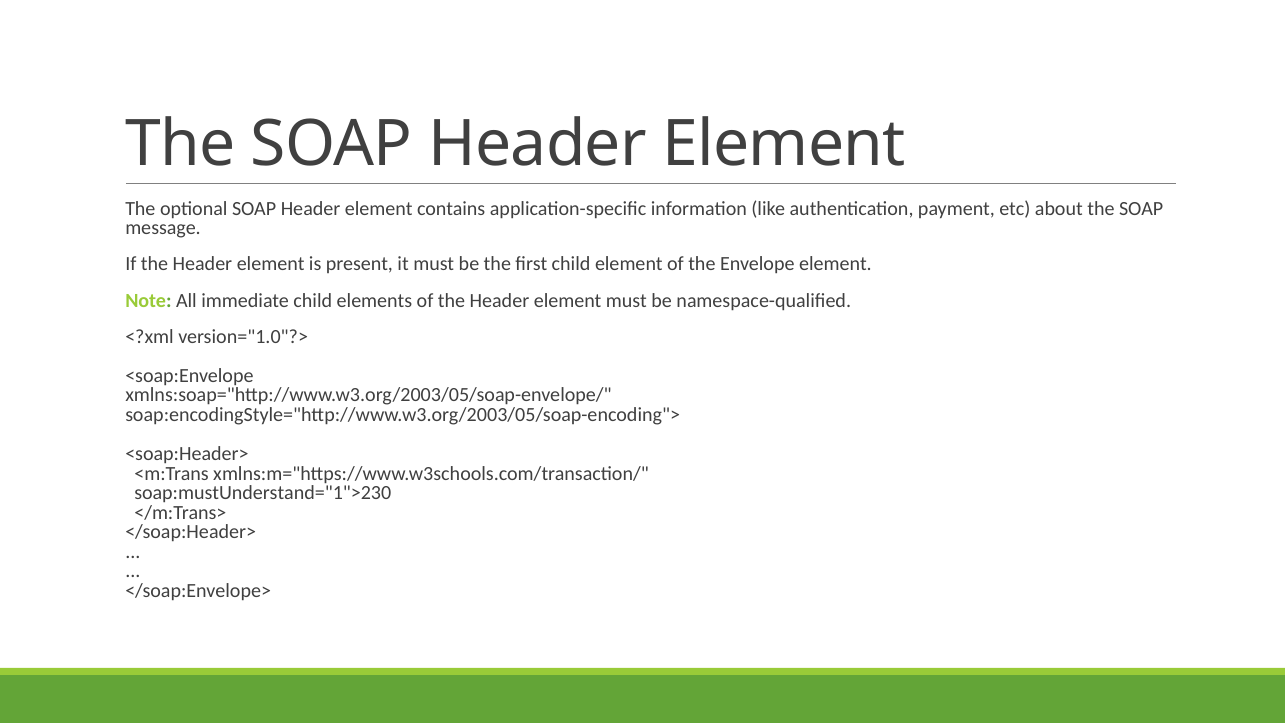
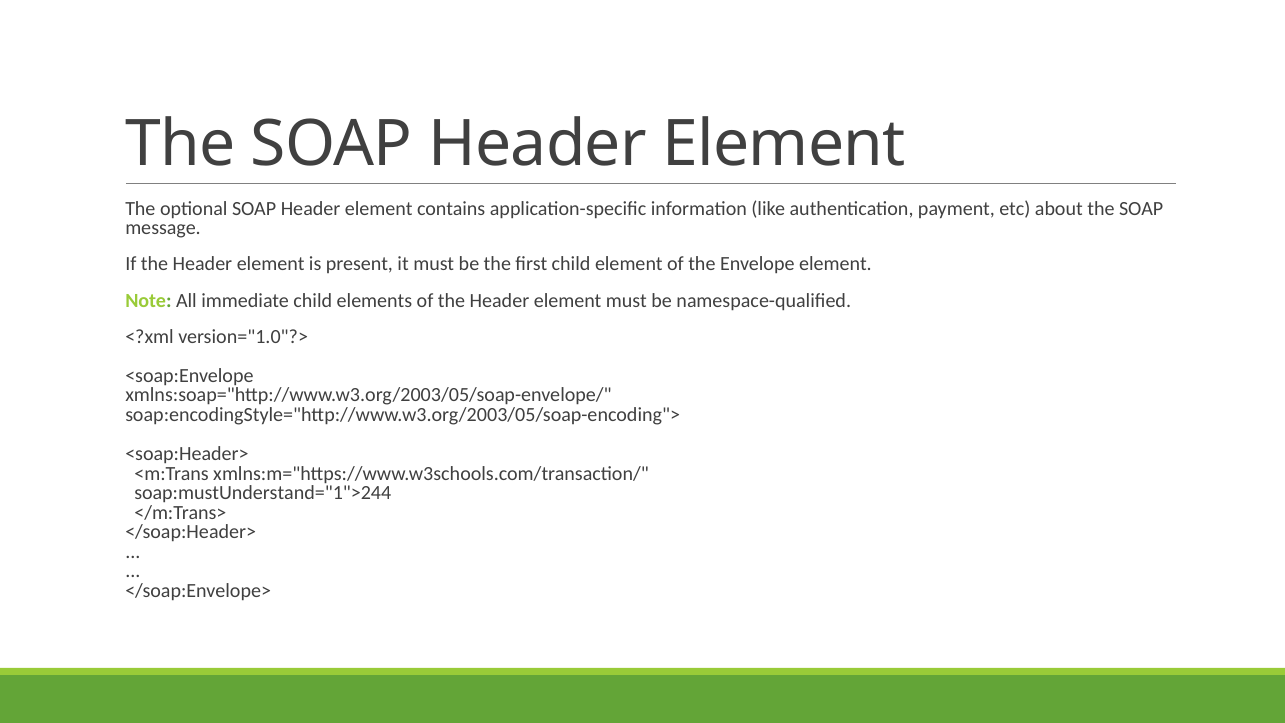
soap:mustUnderstand="1">230: soap:mustUnderstand="1">230 -> soap:mustUnderstand="1">244 (263, 493)
